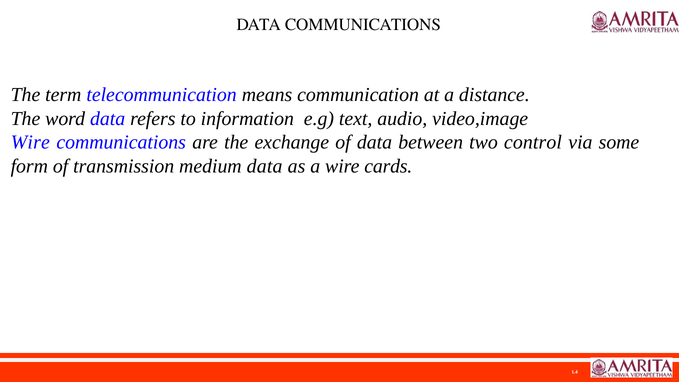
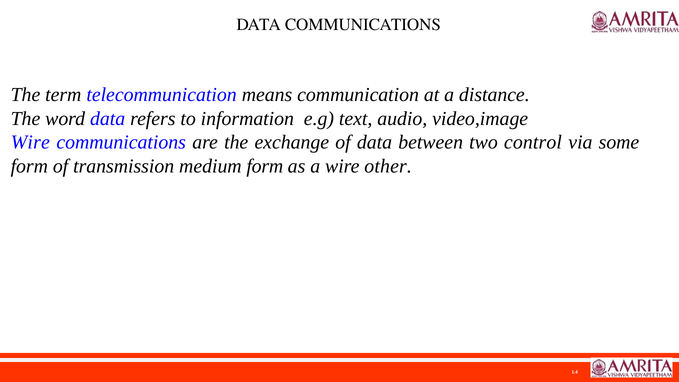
medium data: data -> form (265, 166)
cards: cards -> other (388, 166)
